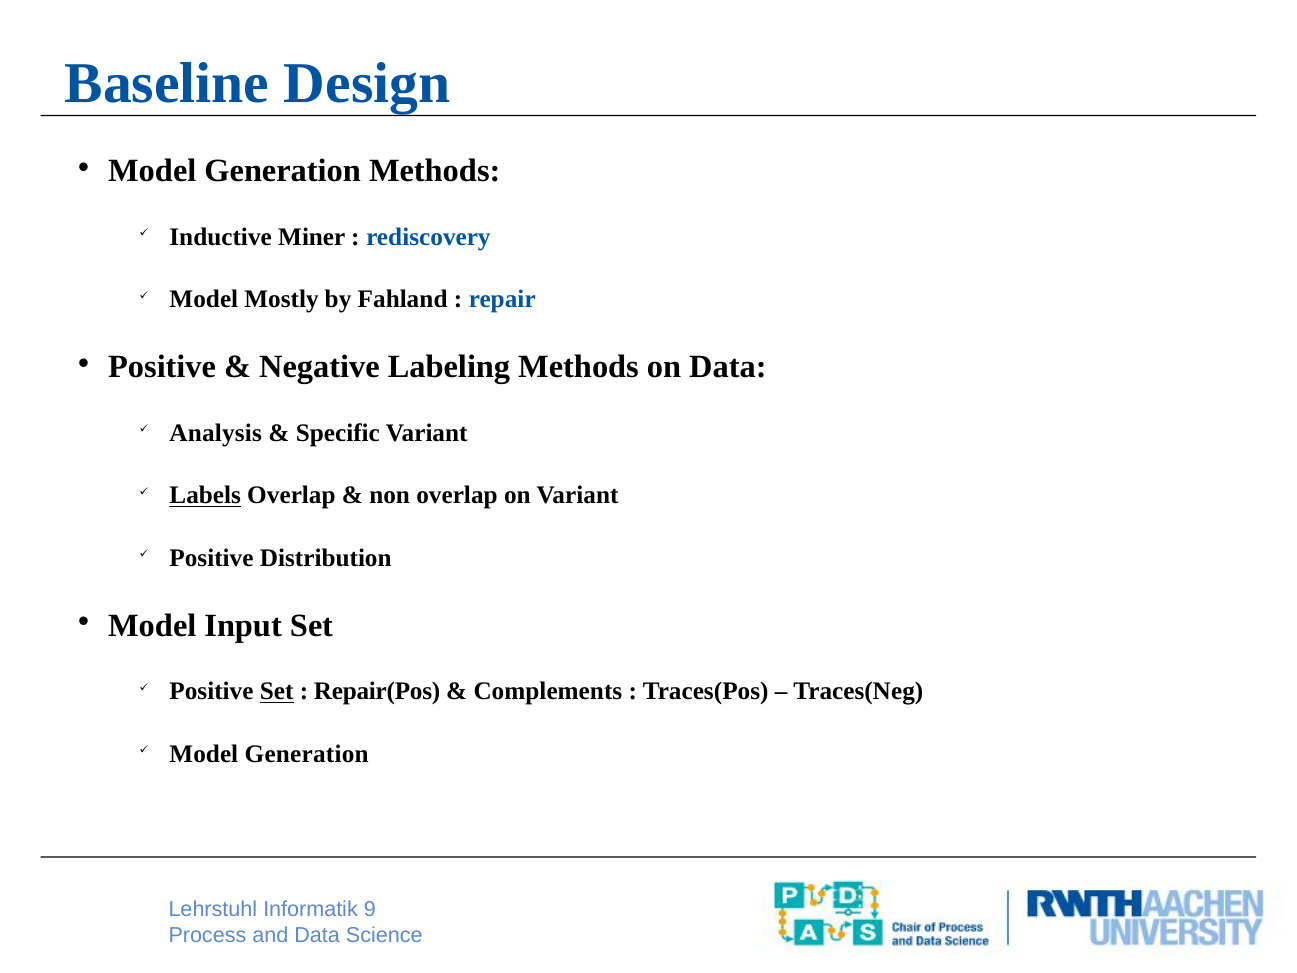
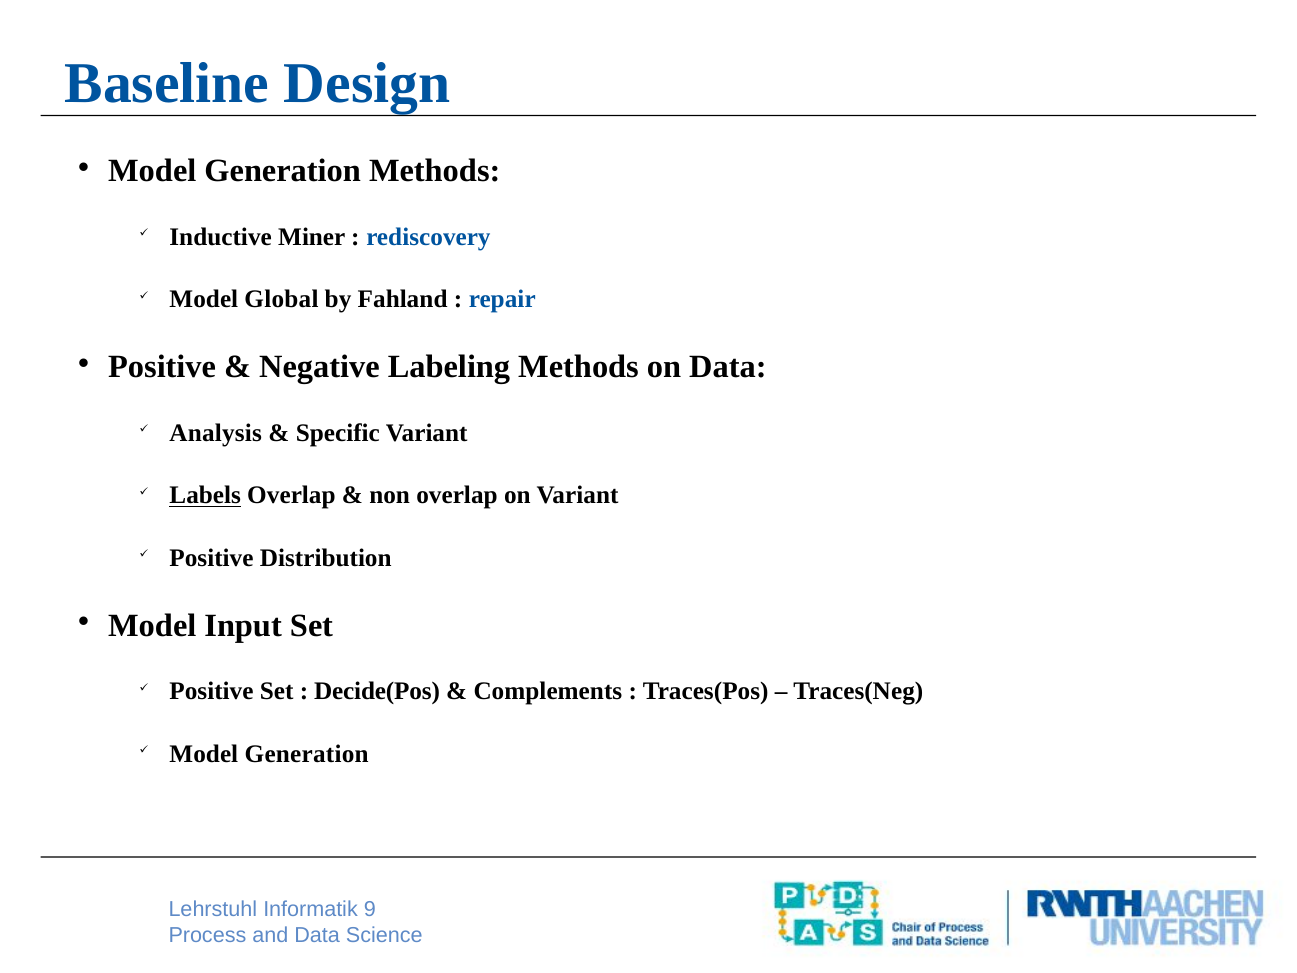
Mostly: Mostly -> Global (281, 299)
Set underline: present -> none (277, 691)
Repair(Pos: Repair(Pos -> Decide(Pos (377, 691)
